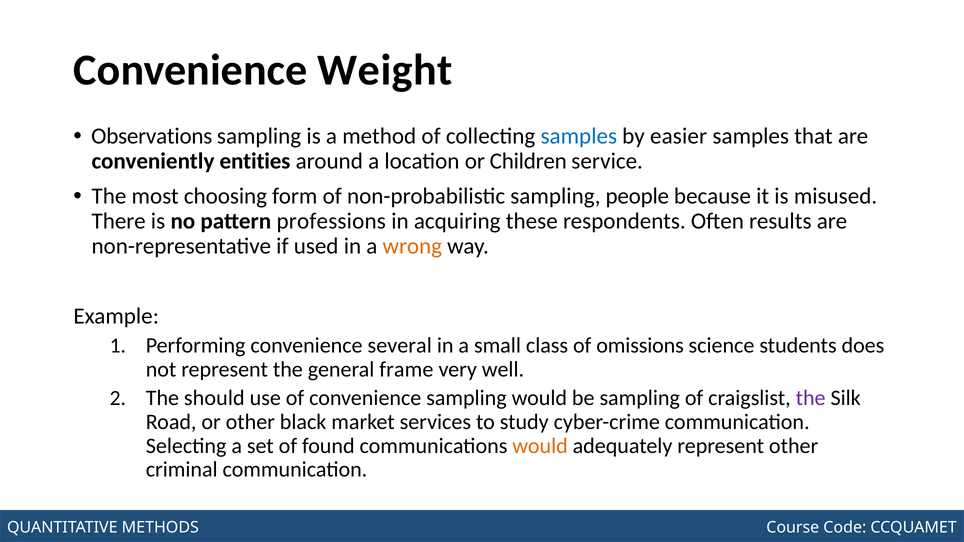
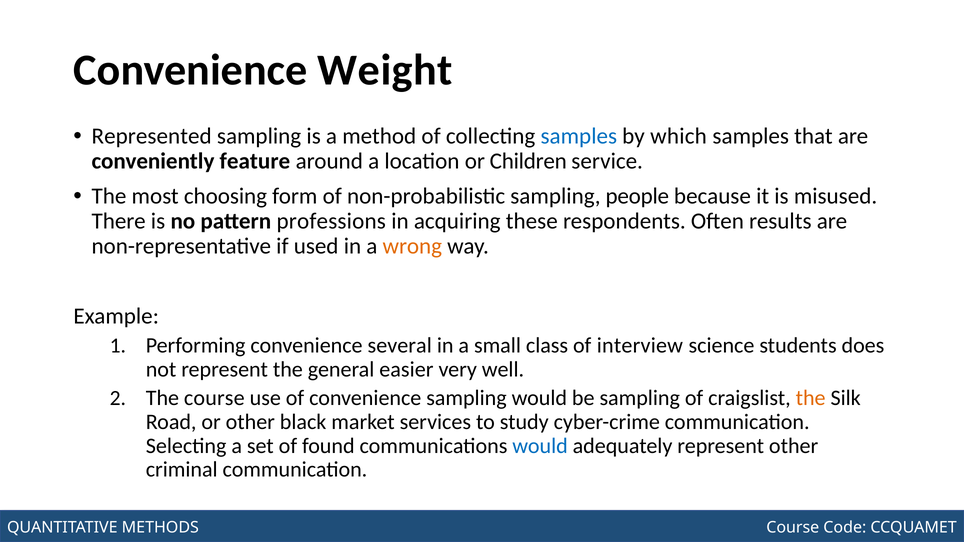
Observations: Observations -> Represented (152, 136)
easier: easier -> which (679, 136)
entities: entities -> feature (255, 161)
omissions: omissions -> interview (640, 346)
frame: frame -> easier (406, 369)
The should: should -> course (214, 398)
the colour: purple -> orange (811, 398)
would colour: orange -> blue (540, 446)
